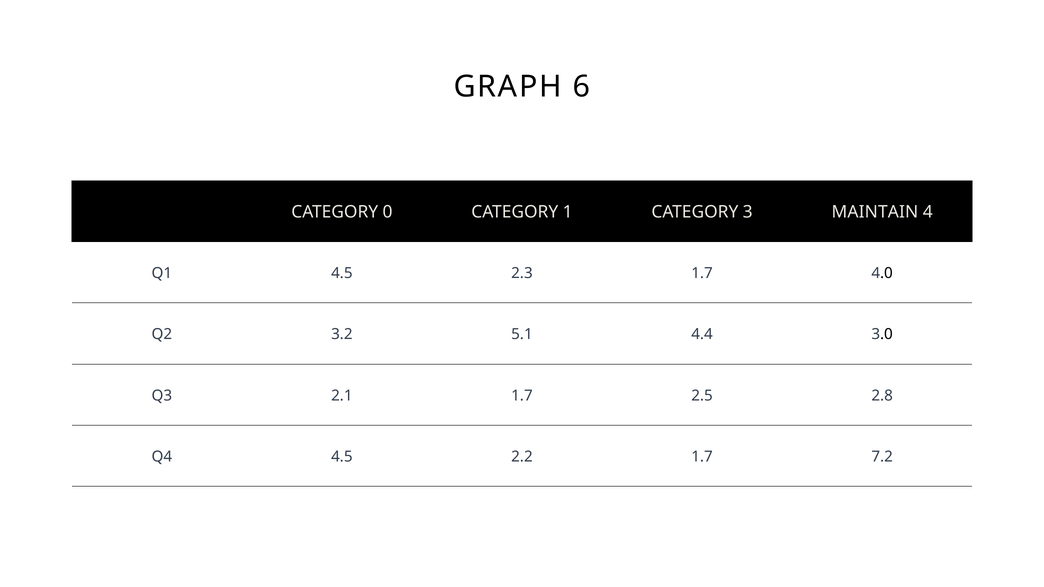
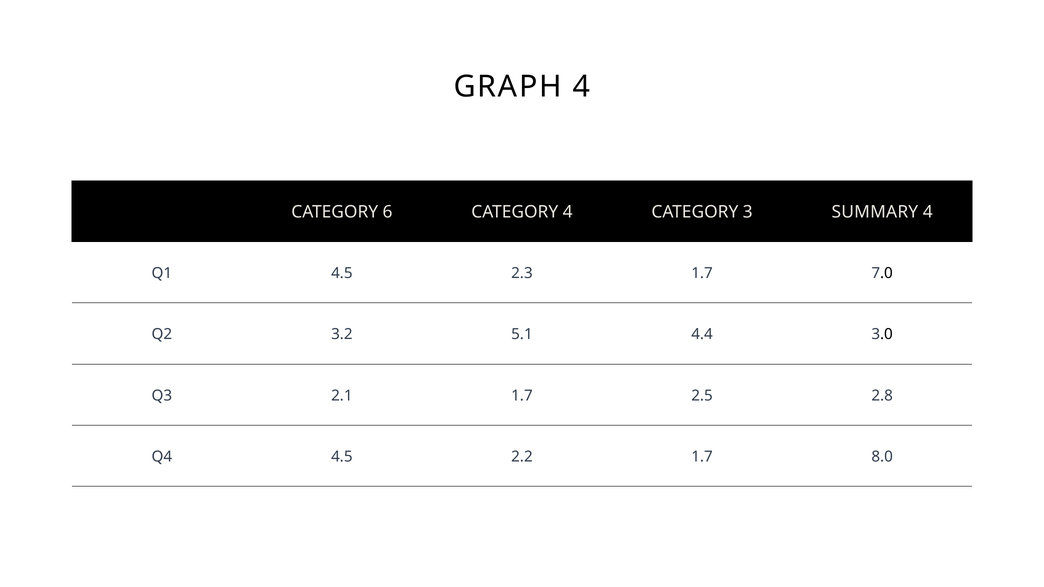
GRAPH 6: 6 -> 4 (581, 86)
0: 0 -> 6 (388, 212)
CATEGORY 1: 1 -> 4 (568, 212)
MAINTAIN: MAINTAIN -> SUMMARY (875, 212)
4: 4 -> 7 (876, 273)
7.2: 7.2 -> 8.0 (882, 457)
